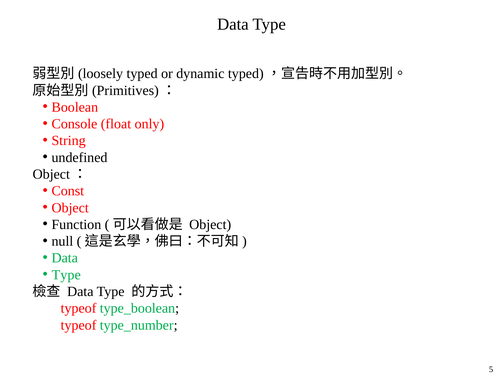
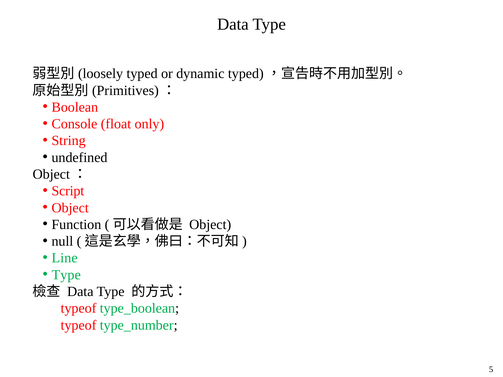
Const: Const -> Script (68, 191)
Data: Data -> Line (65, 258)
